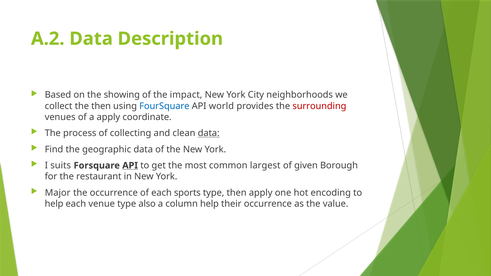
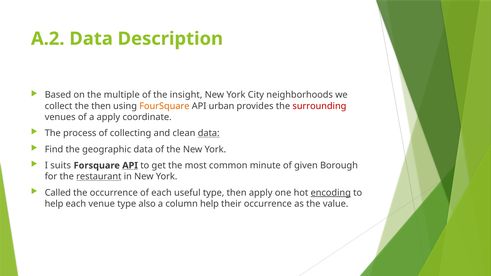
showing: showing -> multiple (122, 95)
impact: impact -> insight (186, 95)
FourSquare colour: blue -> orange (164, 106)
world: world -> urban (222, 106)
largest: largest -> minute (265, 166)
restaurant underline: none -> present (99, 177)
Major: Major -> Called (58, 193)
sports: sports -> useful (187, 193)
encoding underline: none -> present (331, 193)
